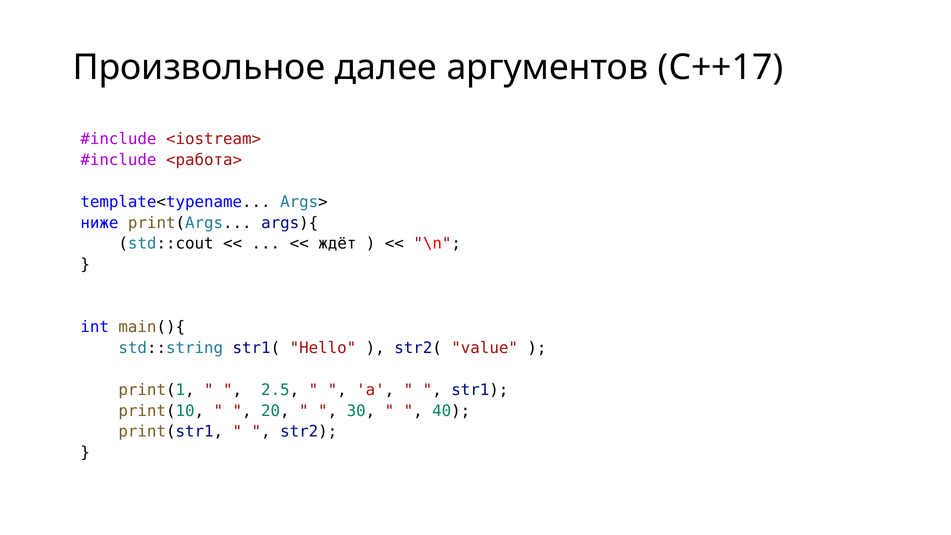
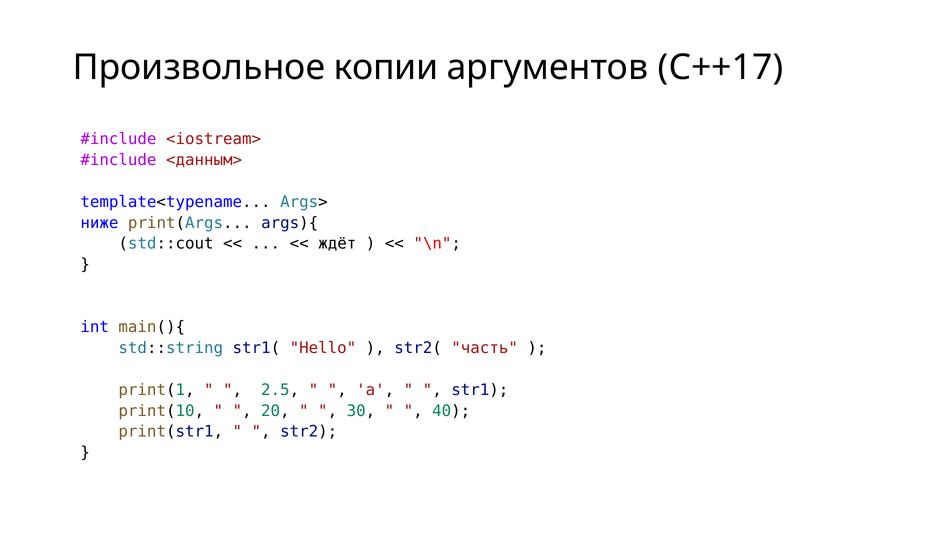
далее: далее -> копии (386, 68)
<работа>: <работа> -> <данным> (204, 160)
value: value -> часть (485, 348)
